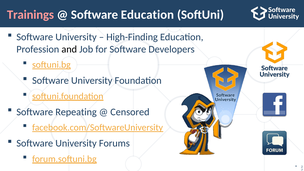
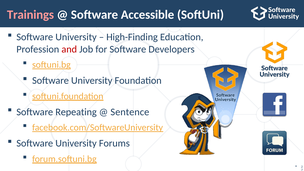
Software Education: Education -> Accessible (147, 15)
and colour: black -> red (69, 49)
Censored: Censored -> Sentence (130, 112)
